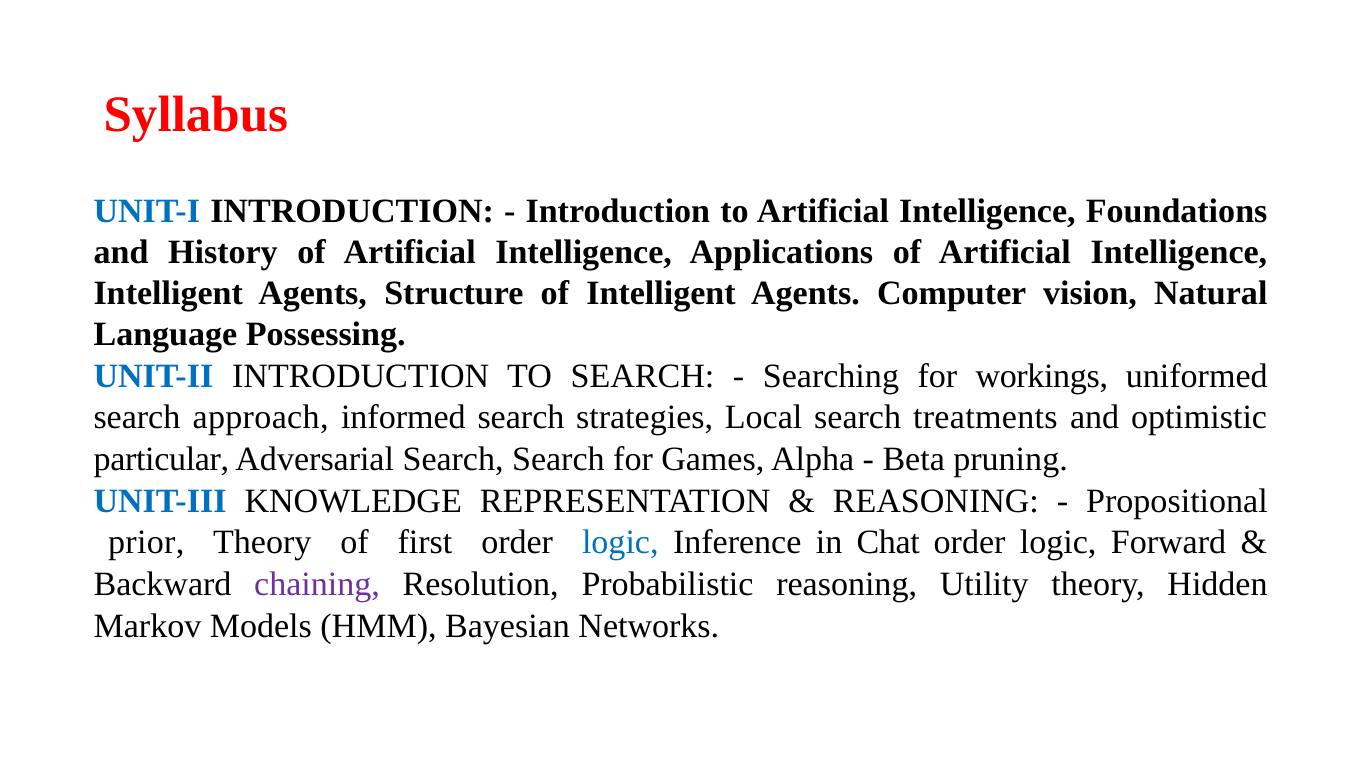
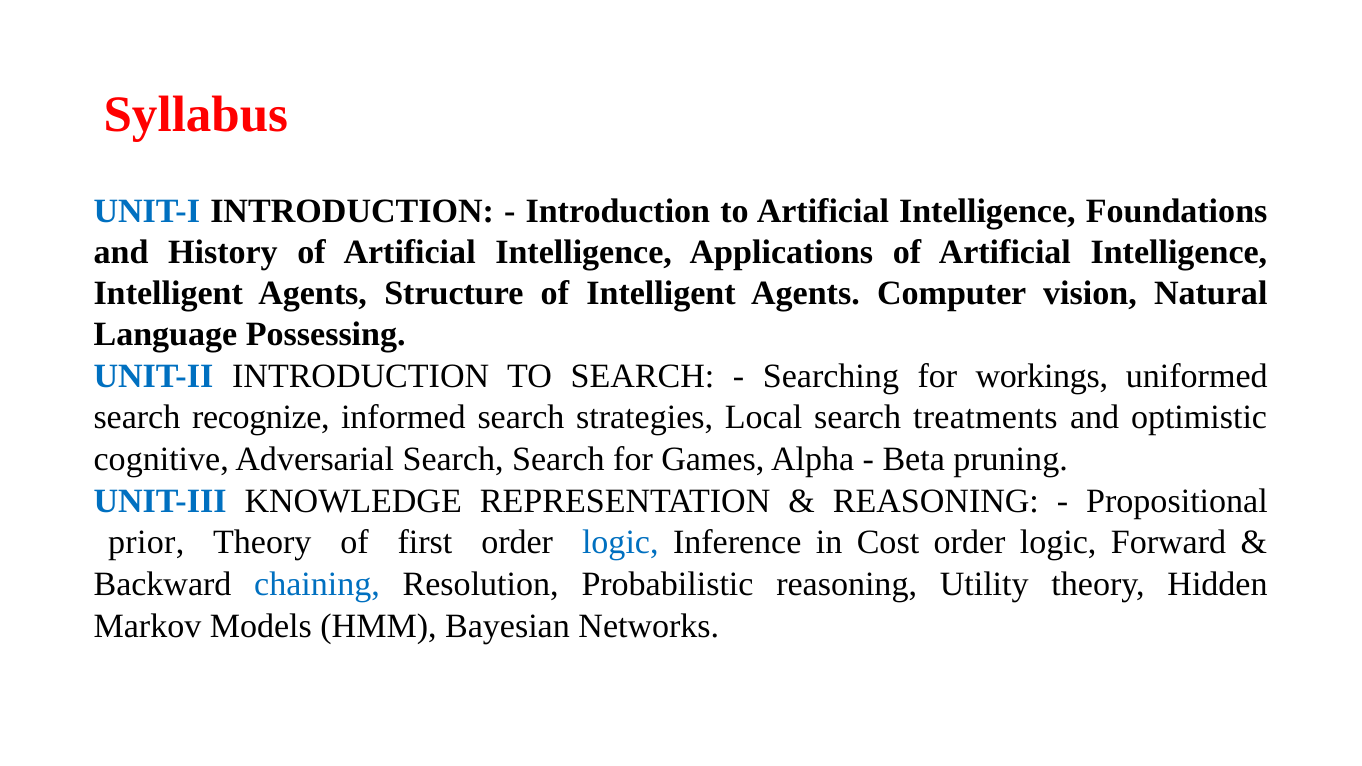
approach: approach -> recognize (261, 418)
particular: particular -> cognitive (161, 459)
Chat: Chat -> Cost (888, 543)
chaining colour: purple -> blue (317, 584)
